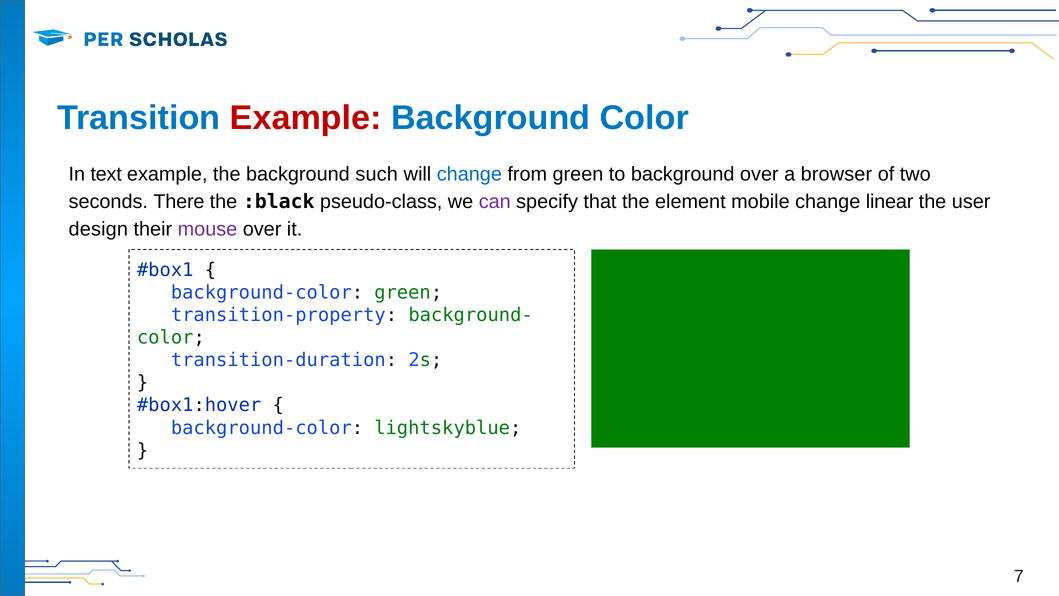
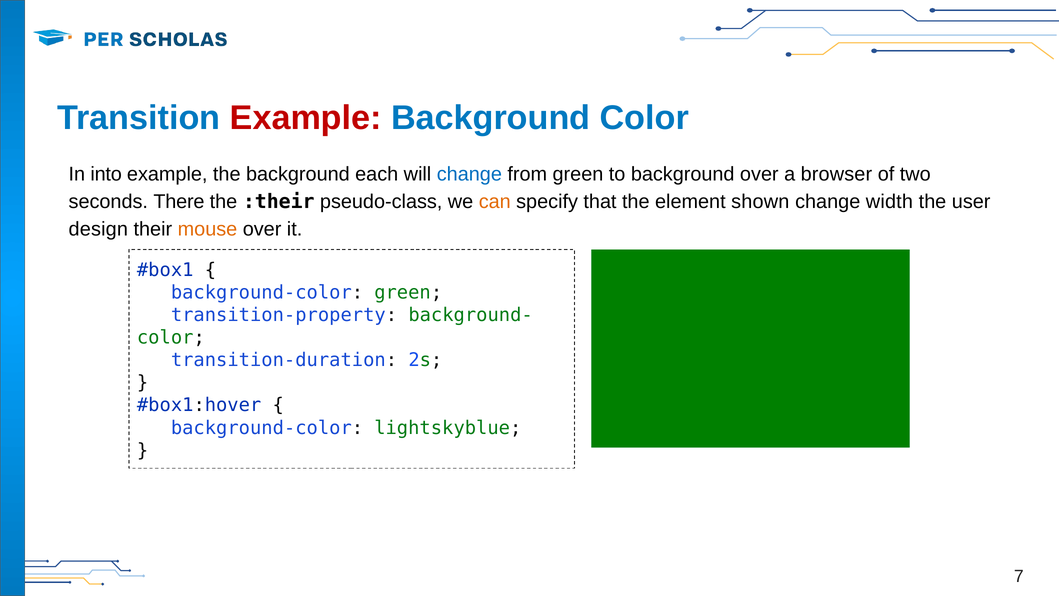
text: text -> into (106, 174)
such: such -> each (377, 174)
:black: :black -> :their (279, 202)
can colour: purple -> orange (495, 202)
mobile: mobile -> shown (760, 202)
linear: linear -> width (889, 202)
mouse colour: purple -> orange (207, 229)
